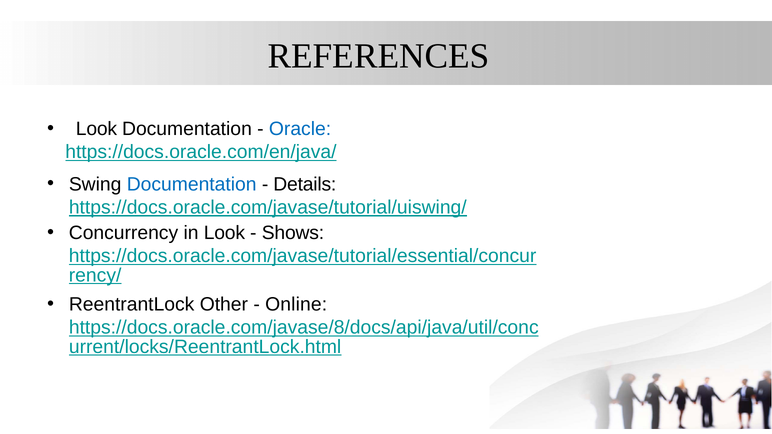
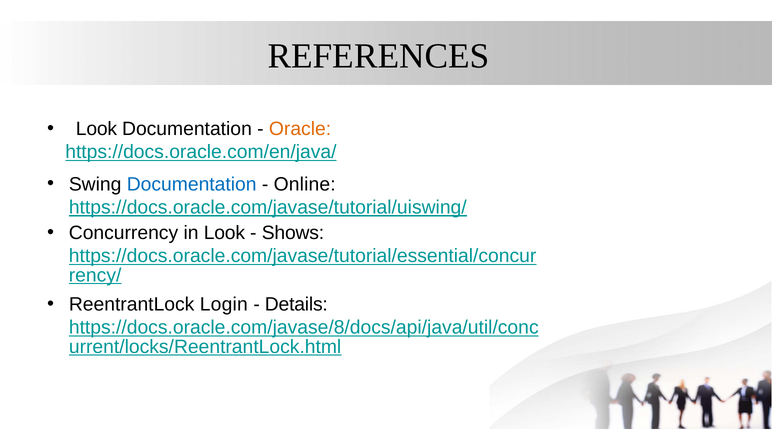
Oracle colour: blue -> orange (300, 129)
Details: Details -> Online (305, 184)
Other: Other -> Login (224, 304)
Online: Online -> Details (296, 304)
